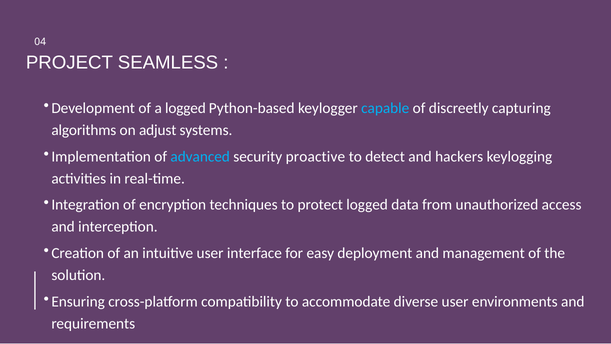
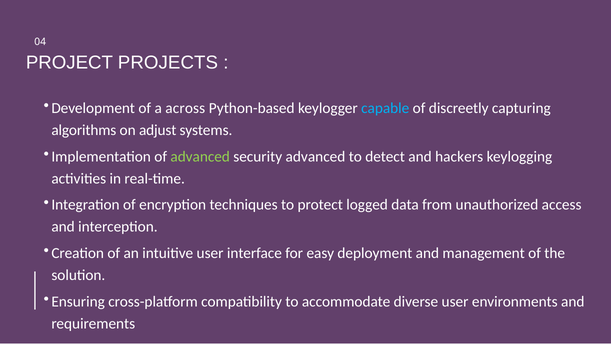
SEAMLESS: SEAMLESS -> PROJECTS (168, 63)
a logged: logged -> across (185, 108)
advanced colour: light blue -> light green (200, 157)
security proactive: proactive -> advanced (315, 157)
